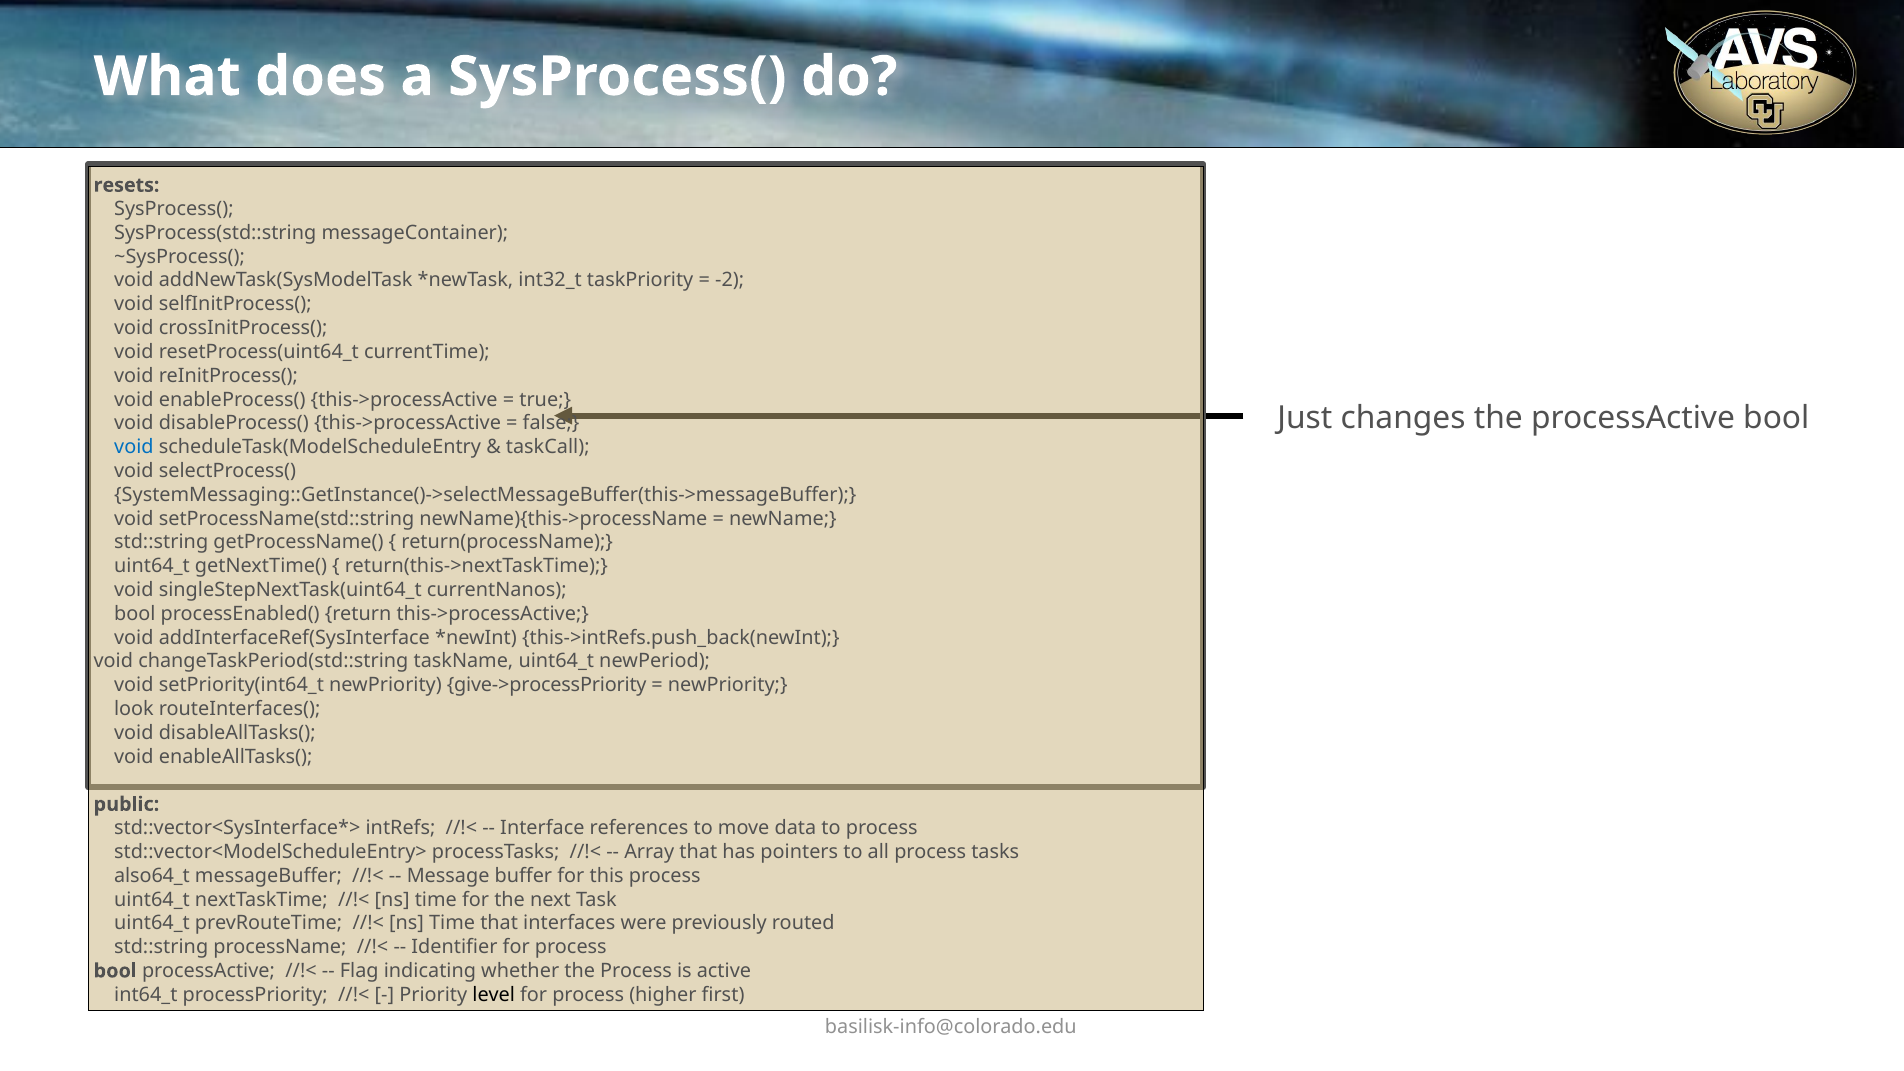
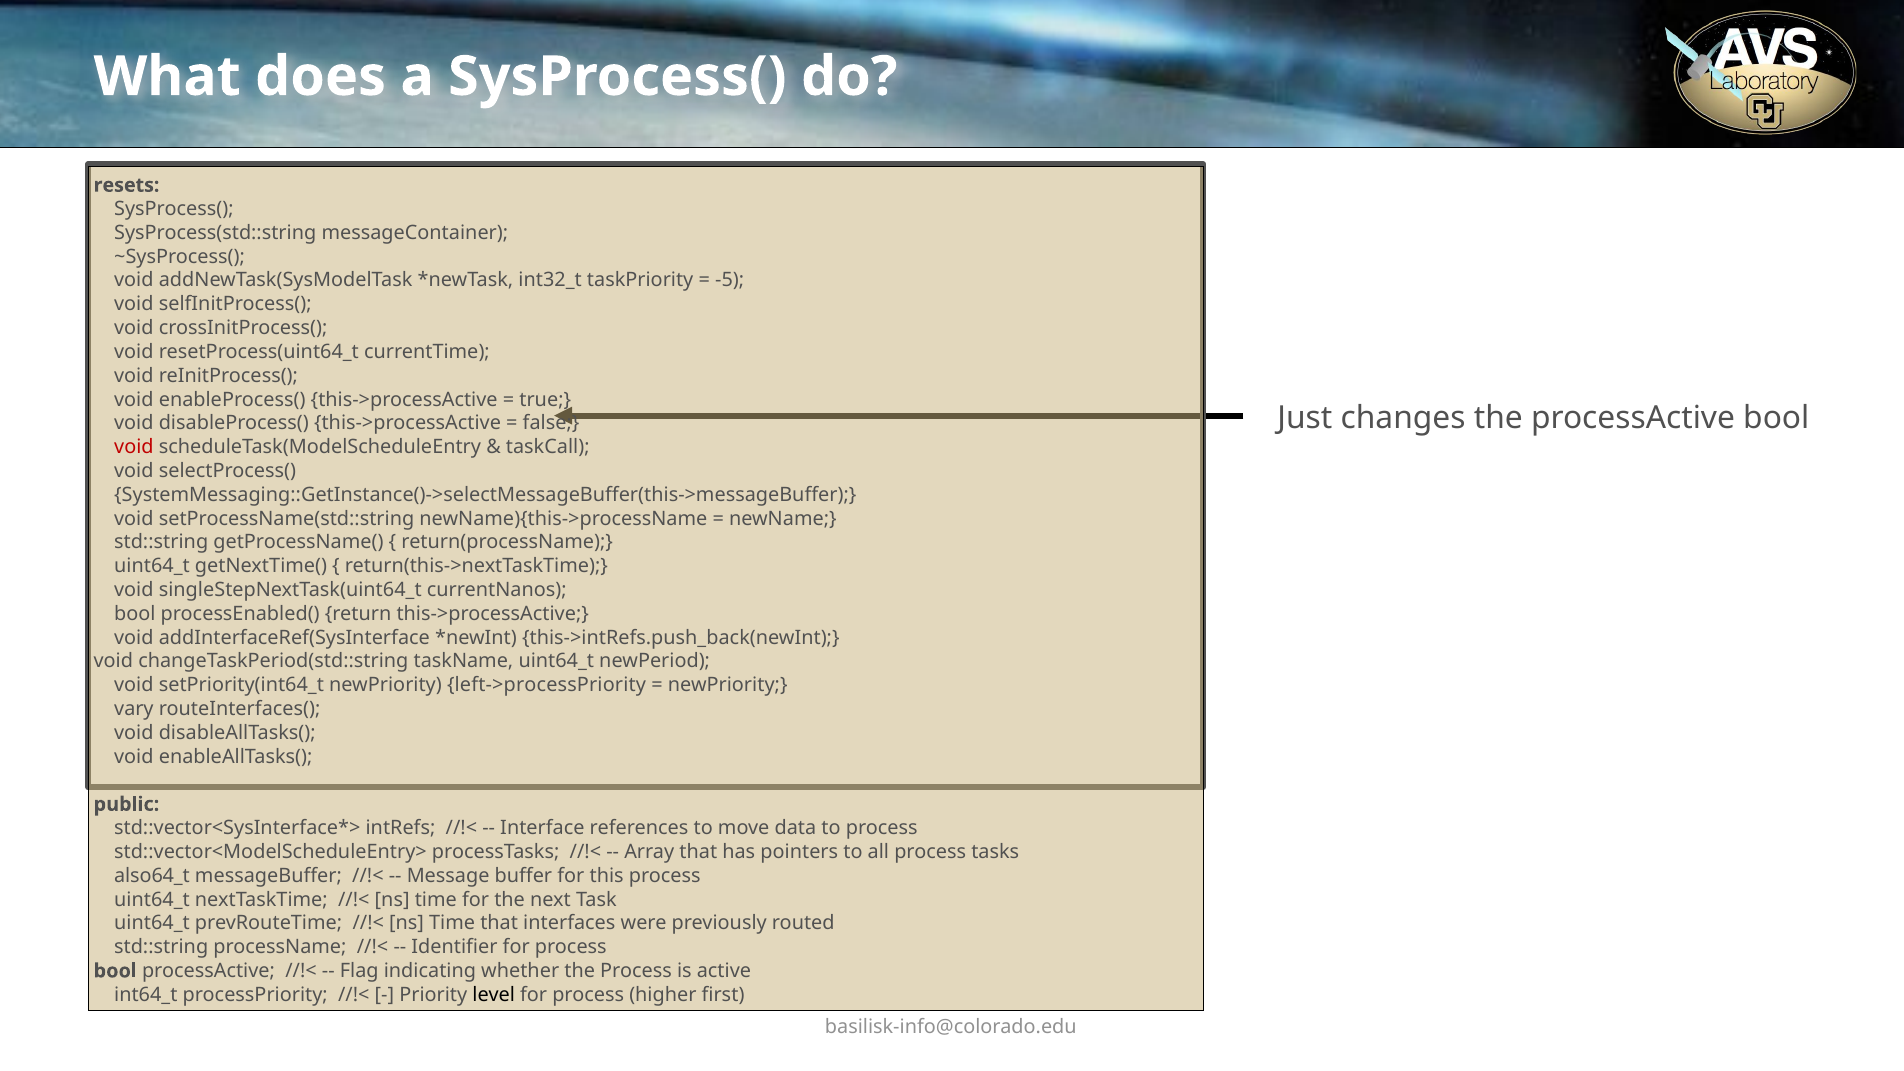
-2: -2 -> -5 (730, 280)
void colour: blue -> red (134, 447)
give->processPriority: give->processPriority -> left->processPriority (547, 685)
look: look -> vary (134, 709)
